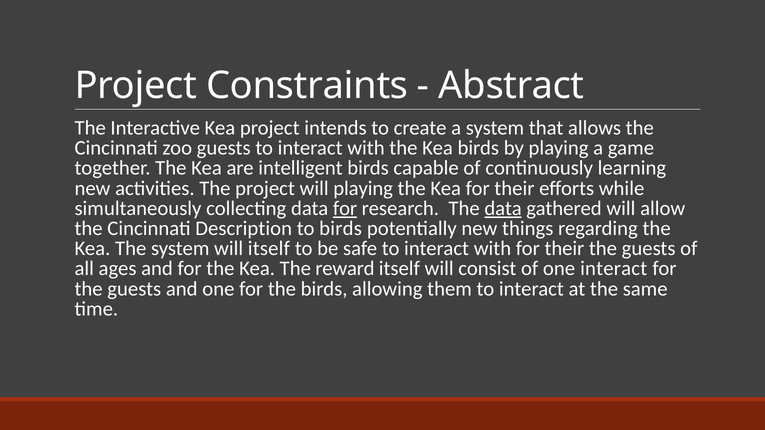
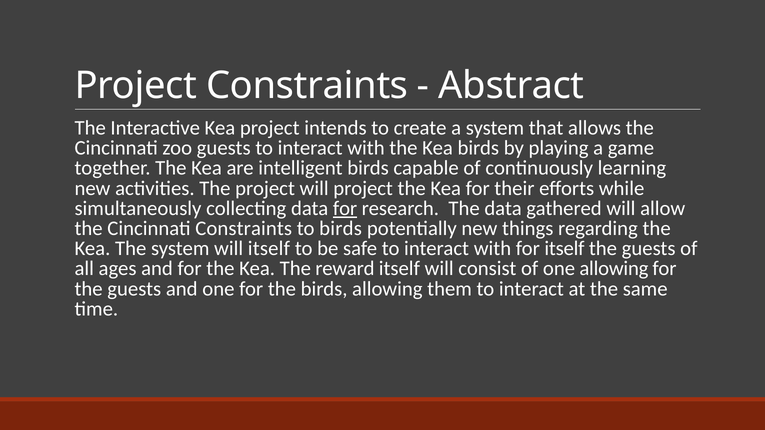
will playing: playing -> project (363, 188)
data underline: present -> none (503, 208)
Cincinnati Description: Description -> Constraints (244, 229)
with for their: their -> itself (564, 249)
one interact: interact -> allowing (614, 269)
